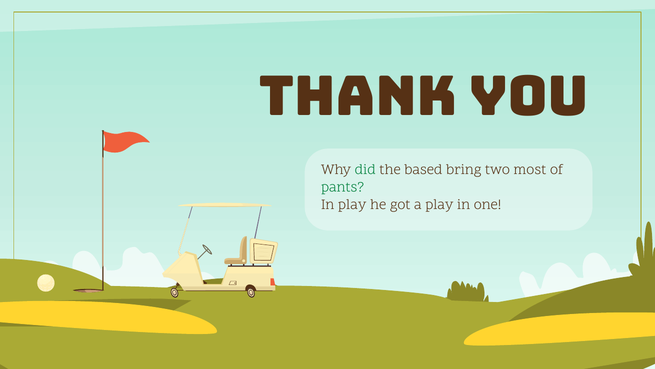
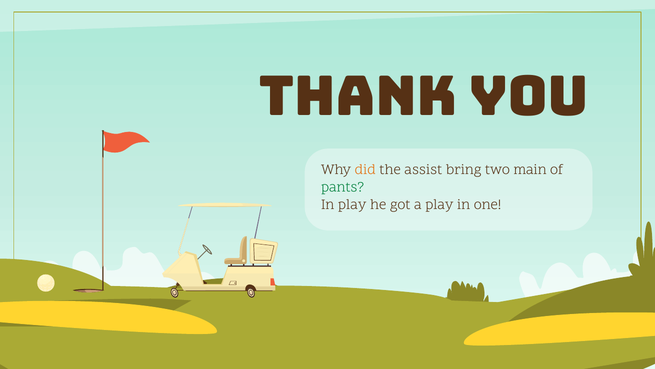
did colour: green -> orange (365, 169)
based: based -> assist (423, 169)
most: most -> main (530, 169)
